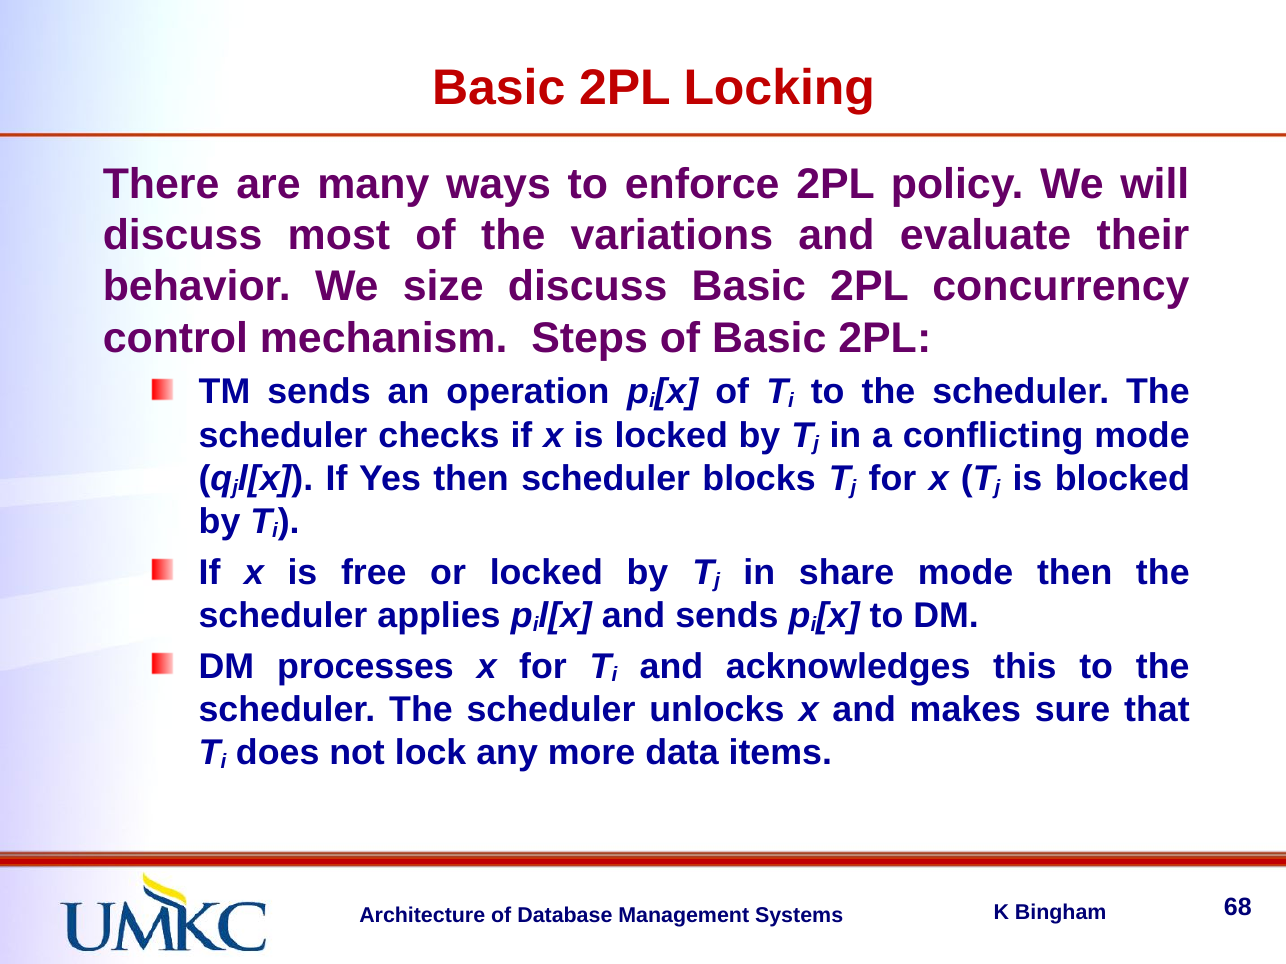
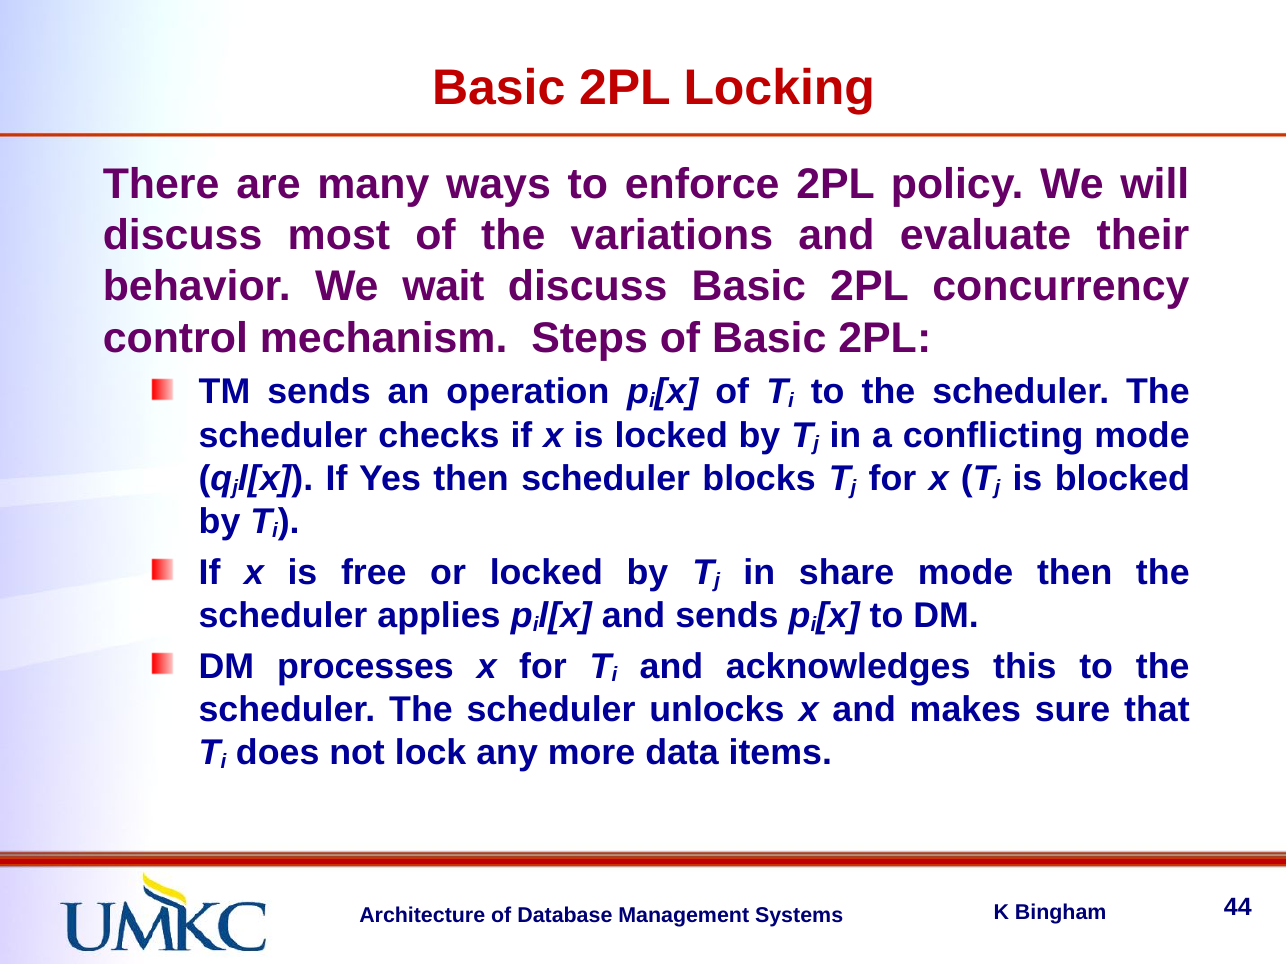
size: size -> wait (443, 287)
68: 68 -> 44 (1238, 908)
